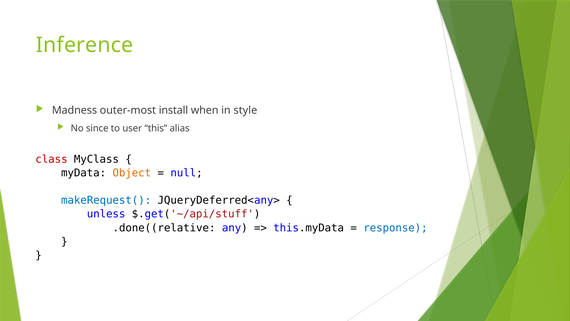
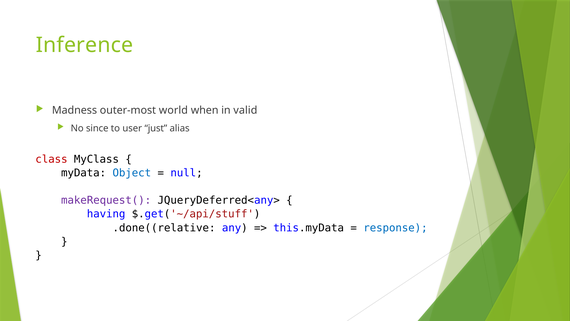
install: install -> world (173, 110)
style: style -> valid (245, 110)
this: this -> just (156, 128)
Object colour: orange -> blue (132, 173)
makeRequest( colour: blue -> purple (106, 200)
unless: unless -> having (106, 214)
